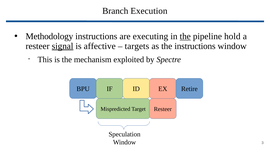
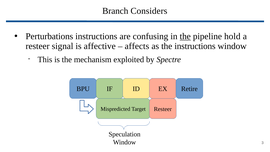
Execution: Execution -> Considers (149, 11)
Methodology: Methodology -> Perturbations (49, 36)
executing: executing -> confusing (151, 36)
signal underline: present -> none (63, 46)
targets: targets -> affects (137, 46)
